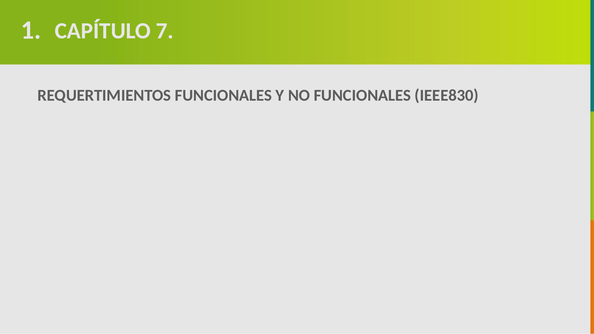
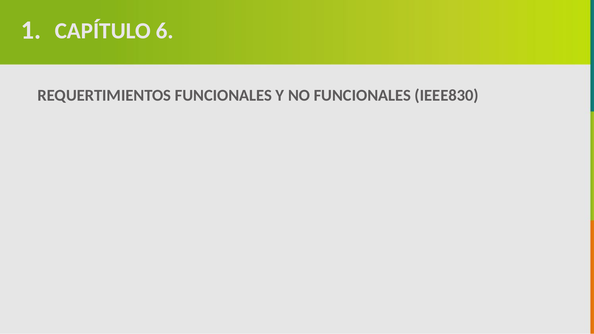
7: 7 -> 6 (165, 31)
